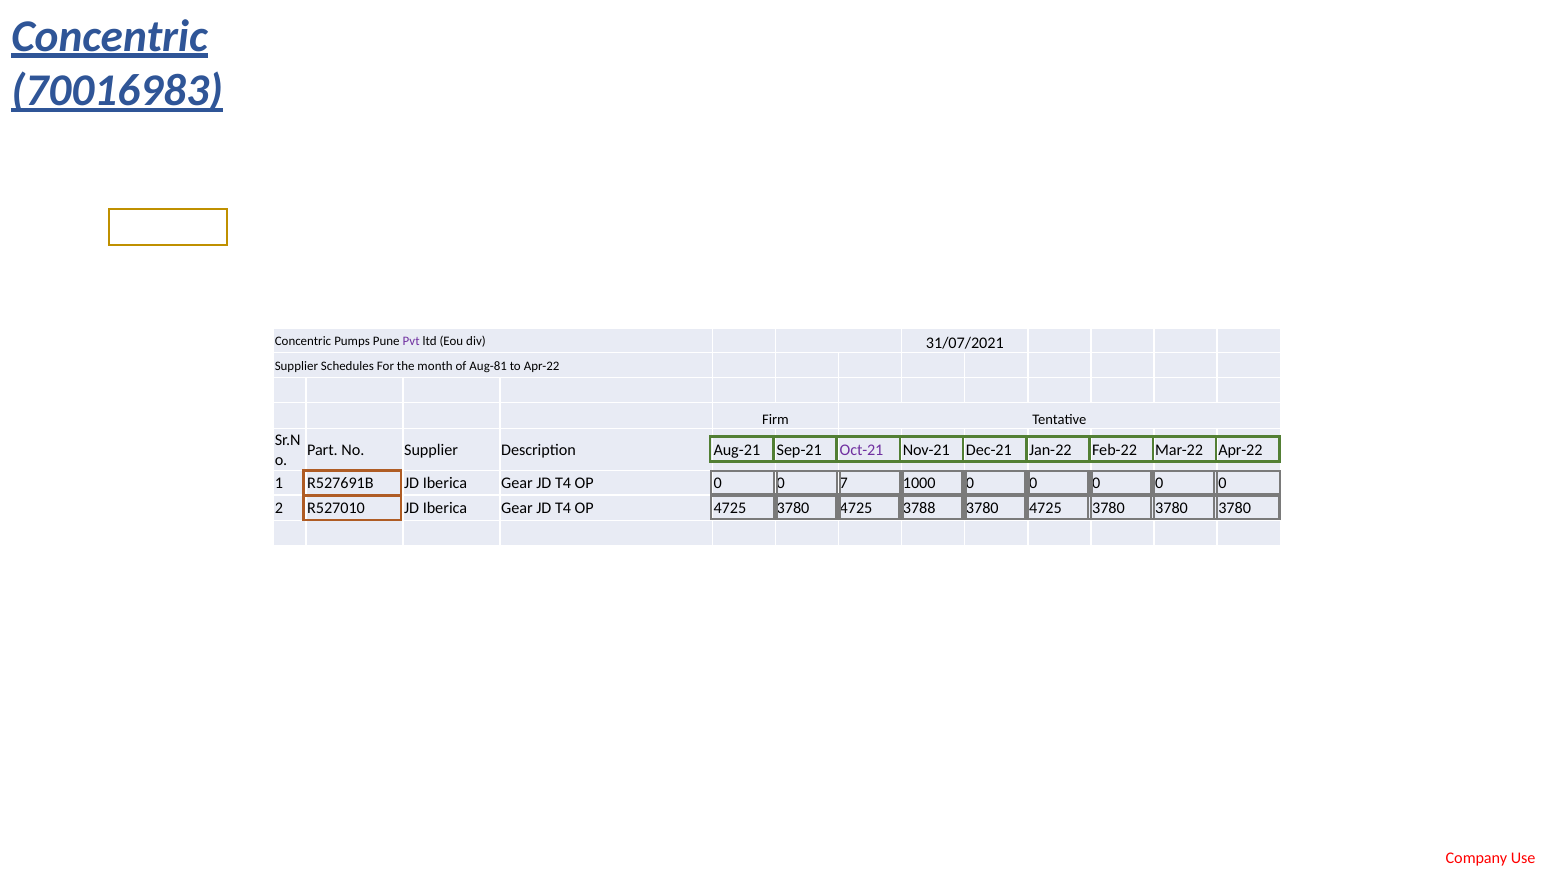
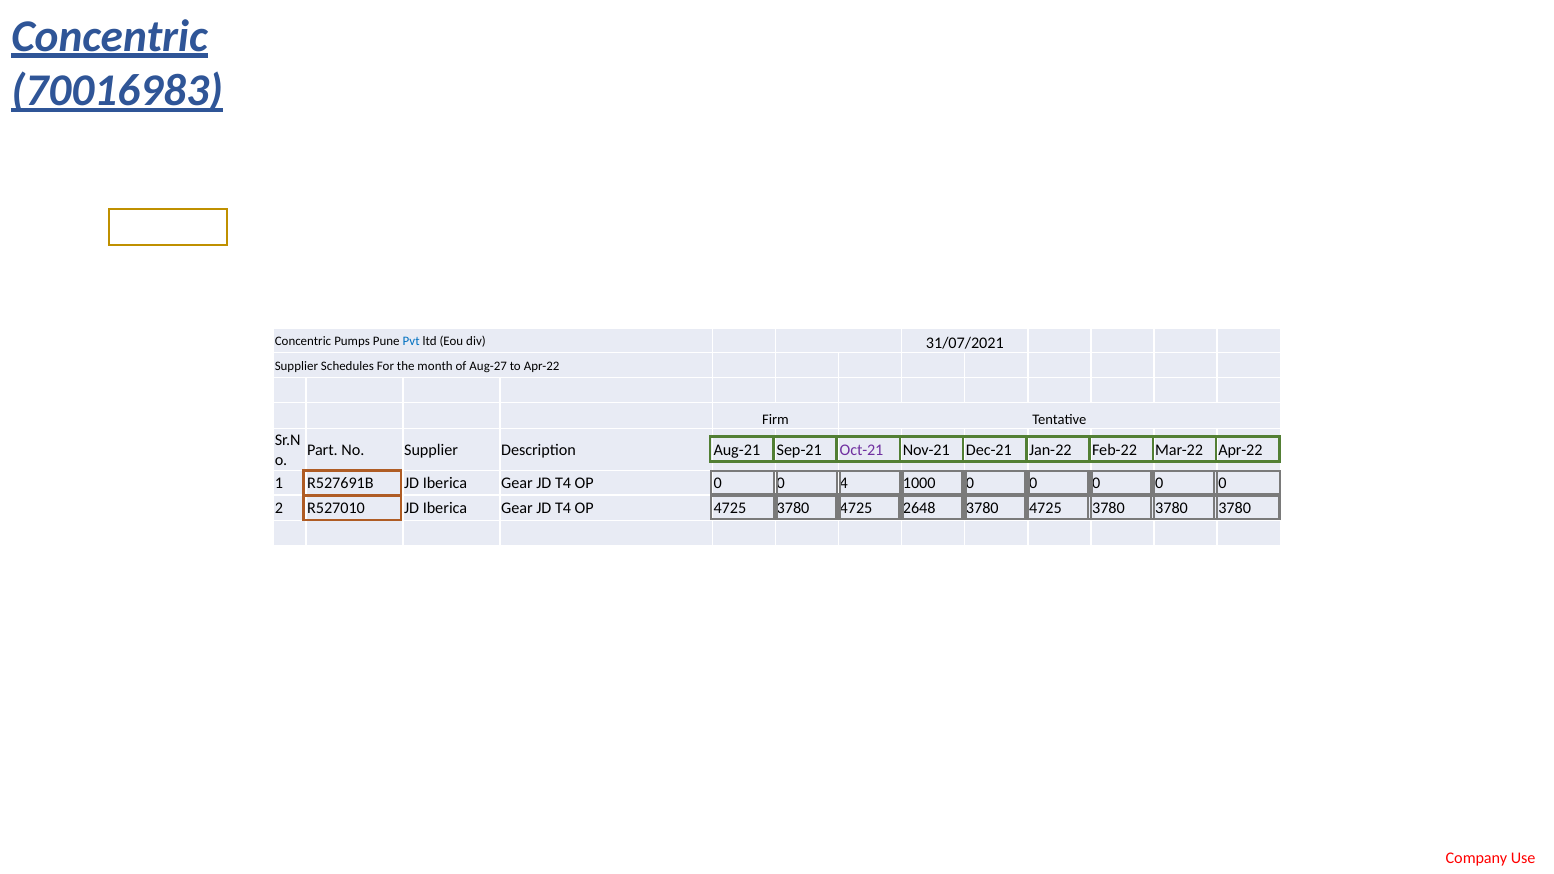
Pvt colour: purple -> blue (411, 341)
Aug-81: Aug-81 -> Aug-27 (488, 366)
7: 7 -> 4 (844, 484)
3788: 3788 -> 2648 (919, 508)
